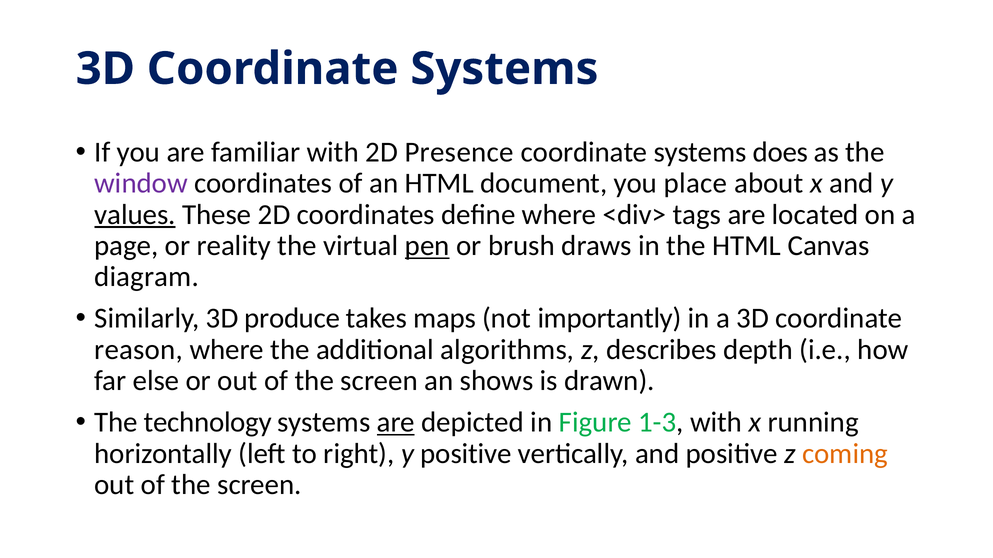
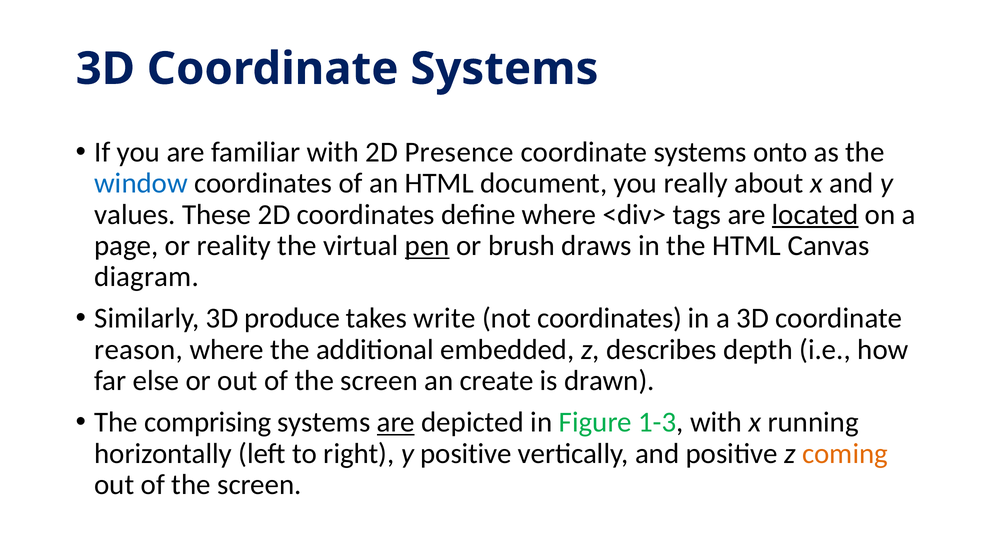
does: does -> onto (780, 152)
window colour: purple -> blue (141, 183)
place: place -> really (696, 183)
values underline: present -> none (135, 215)
located underline: none -> present (815, 215)
maps: maps -> write (444, 319)
not importantly: importantly -> coordinates (610, 319)
algorithms: algorithms -> embedded (507, 350)
shows: shows -> create (497, 381)
technology: technology -> comprising (208, 423)
